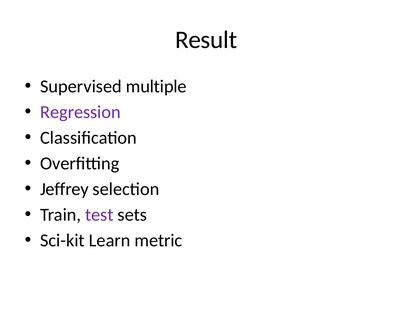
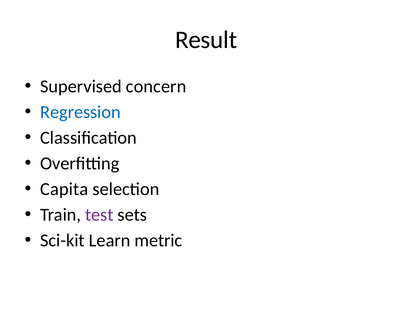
multiple: multiple -> concern (156, 86)
Regression colour: purple -> blue (80, 112)
Jeffrey: Jeffrey -> Capita (64, 189)
